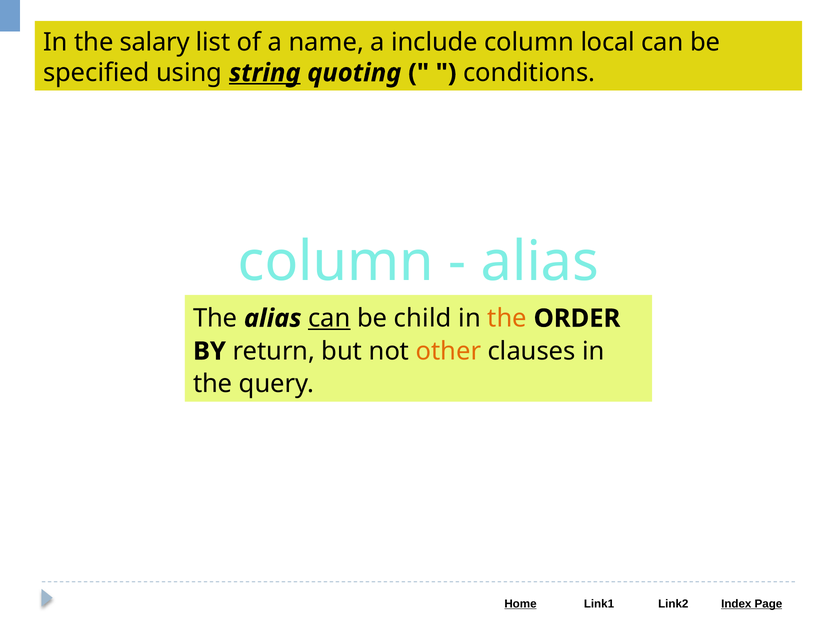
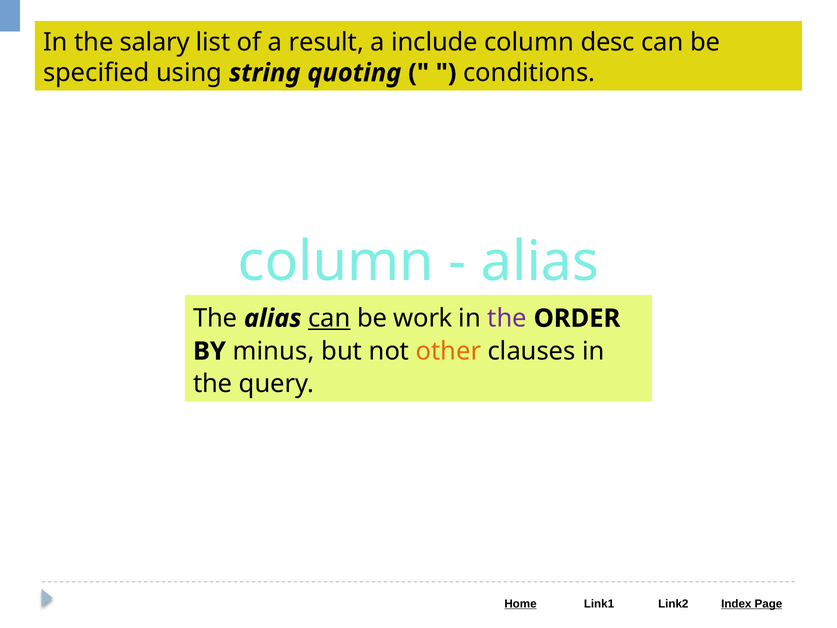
name: name -> result (326, 42)
local: local -> desc (608, 42)
string underline: present -> none (265, 73)
child: child -> work (423, 318)
the colour: orange -> purple (507, 318)
return: return -> minus (274, 351)
